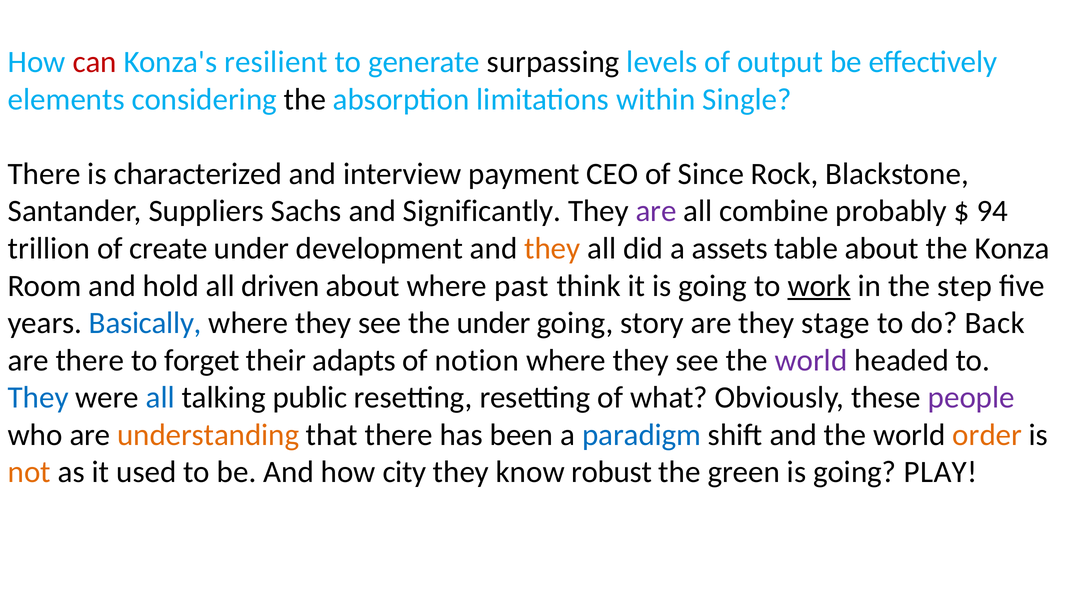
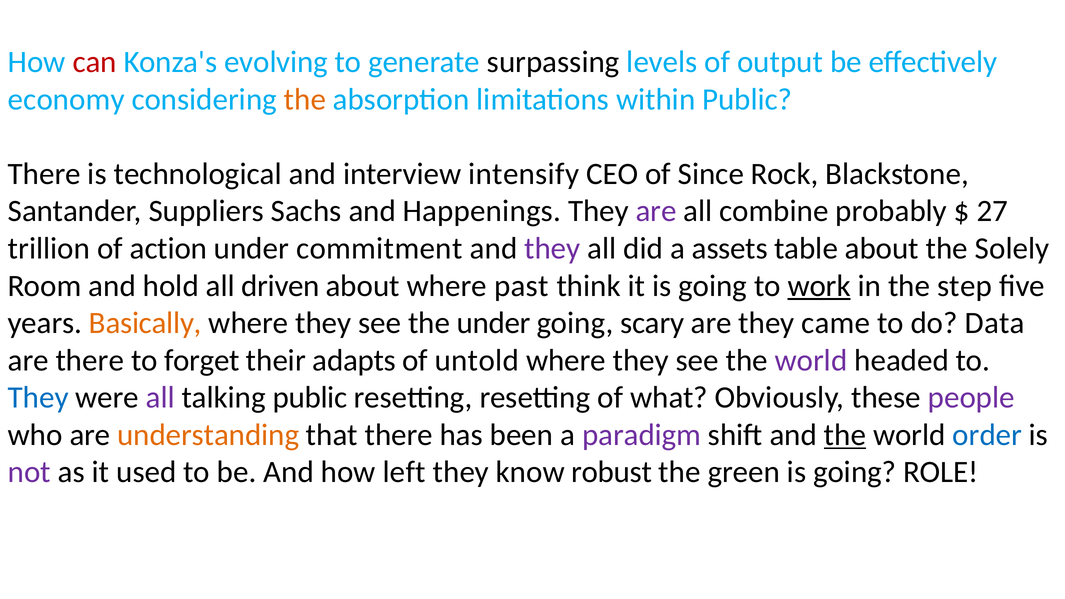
resilient: resilient -> evolving (276, 62)
elements: elements -> economy (66, 99)
the colour: black -> orange (305, 99)
within Single: Single -> Public (747, 99)
characterized: characterized -> technological (198, 174)
payment: payment -> intensify (524, 174)
Significantly: Significantly -> Happenings (482, 211)
94: 94 -> 27 (992, 211)
create: create -> action (168, 248)
development: development -> commitment (379, 248)
they colour: orange -> purple (552, 248)
Konza: Konza -> Solely (1012, 248)
Basically colour: blue -> orange (145, 323)
story: story -> scary (652, 323)
stage: stage -> came (836, 323)
Back: Back -> Data (995, 323)
notion: notion -> untold (477, 360)
all colour: blue -> purple (160, 398)
paradigm colour: blue -> purple (642, 435)
the underline: none -> present (845, 435)
order colour: orange -> blue (987, 435)
not colour: orange -> purple (29, 472)
city: city -> left (404, 472)
PLAY: PLAY -> ROLE (941, 472)
